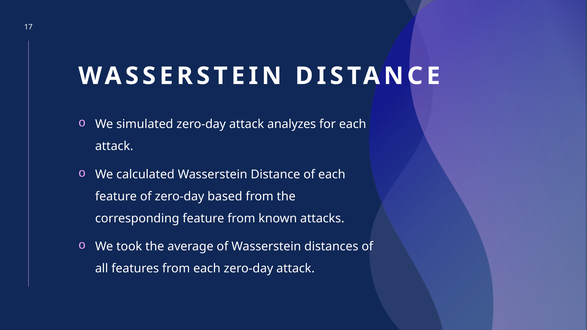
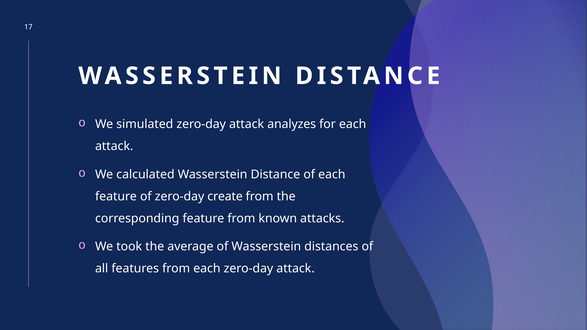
based: based -> create (225, 196)
